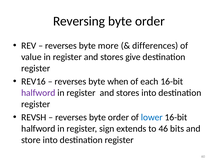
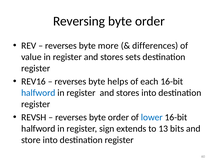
give: give -> sets (133, 57)
when: when -> helps (118, 81)
halfword colour: purple -> blue (38, 93)
46: 46 -> 13 (163, 128)
